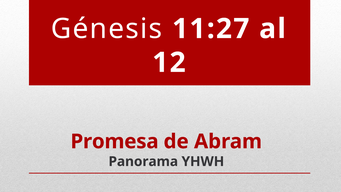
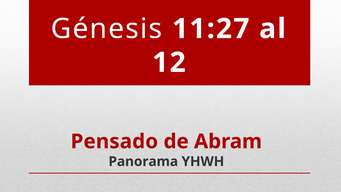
Promesa: Promesa -> Pensado (114, 141)
